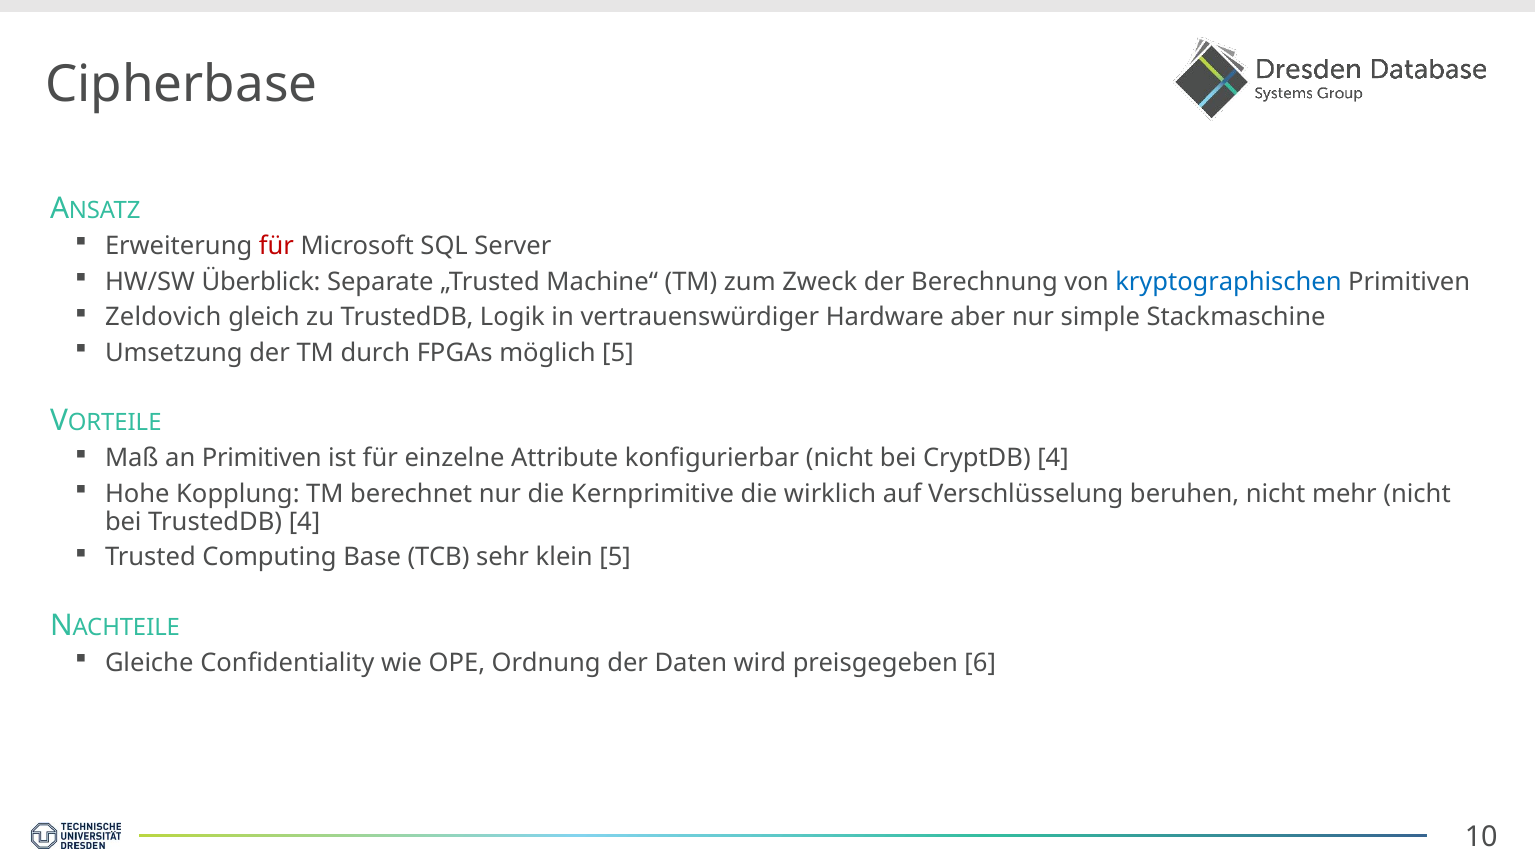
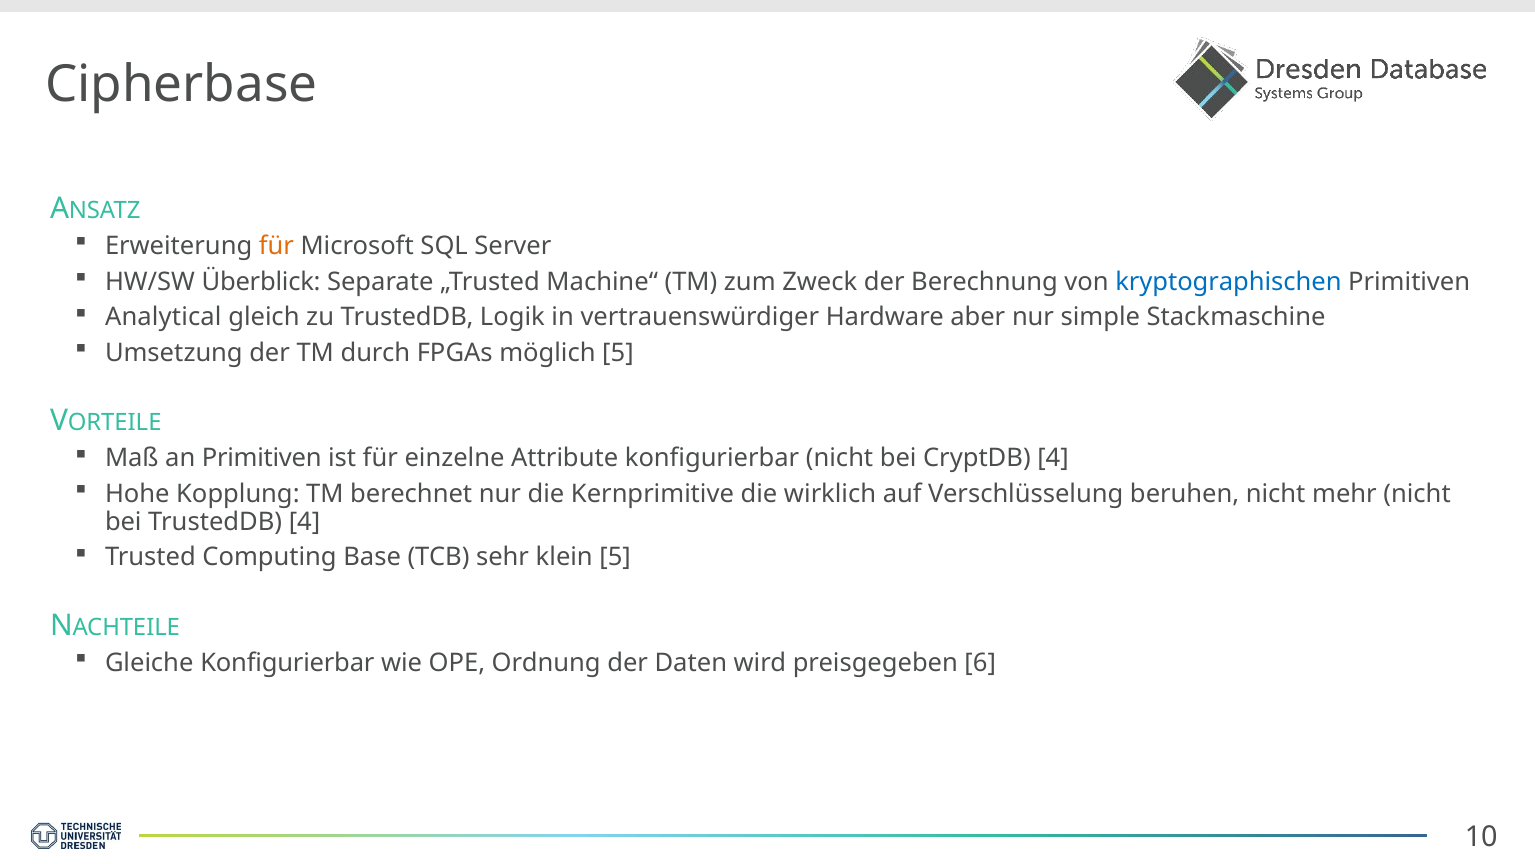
für colour: red -> orange (276, 246)
Zeldovich: Zeldovich -> Analytical (163, 317)
Gleiche Confidentiality: Confidentiality -> Konfigurierbar (287, 662)
